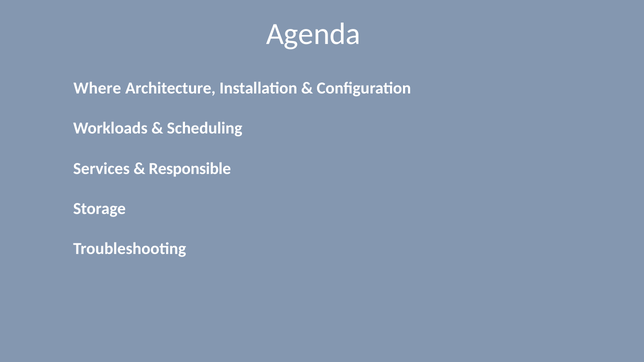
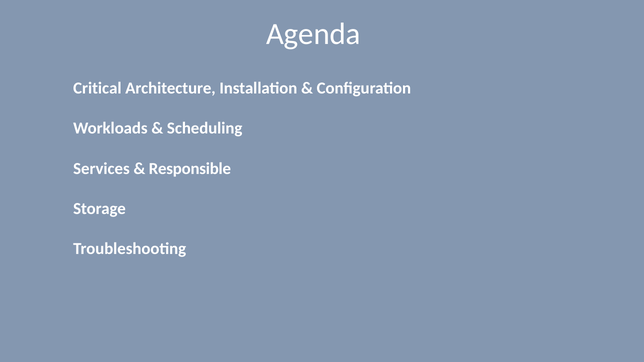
Where: Where -> Critical (97, 88)
